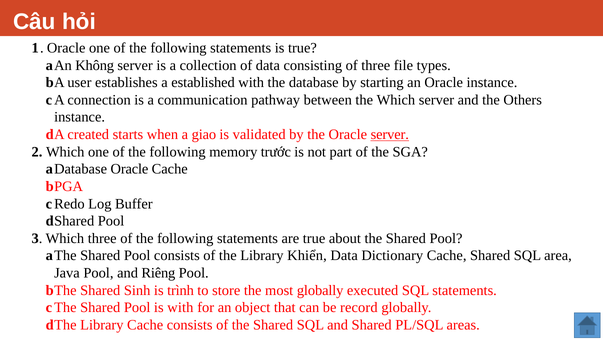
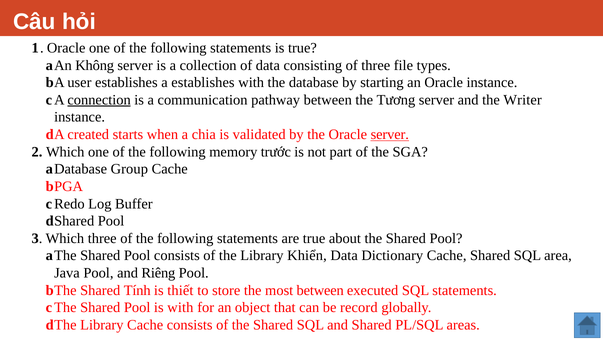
a established: established -> establishes (203, 83)
connection underline: none -> present (99, 100)
the Which: Which -> Tương (396, 100)
Others: Others -> Writer (523, 100)
giao: giao -> chia (204, 135)
Oracle: Oracle -> Group (129, 169)
Sinh: Sinh -> Tính (137, 290)
trình: trình -> thiết (180, 290)
most globally: globally -> between (320, 290)
